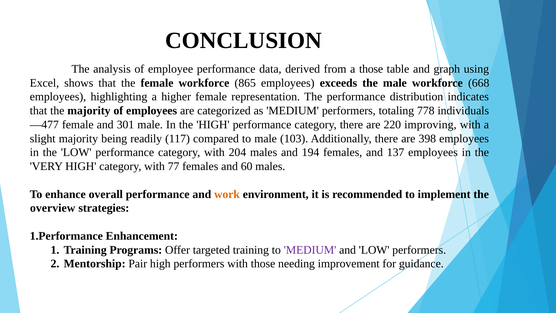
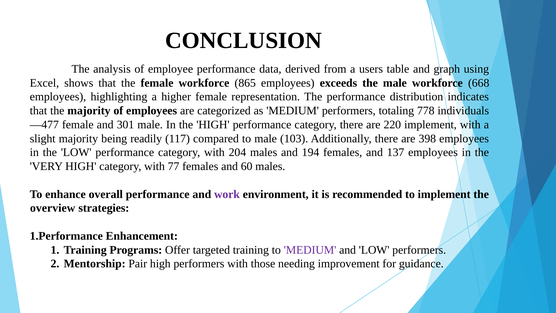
a those: those -> users (371, 69)
220 improving: improving -> implement (430, 125)
work colour: orange -> purple (227, 194)
